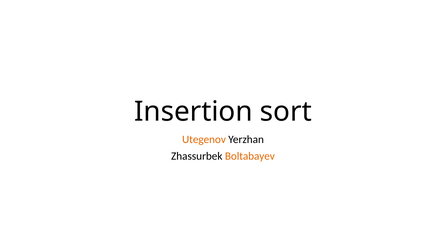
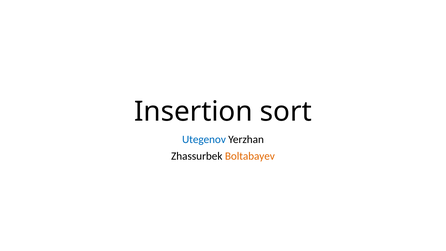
Utegenov colour: orange -> blue (204, 139)
